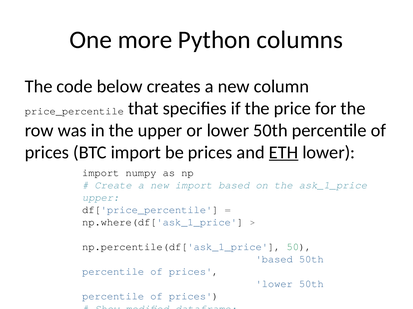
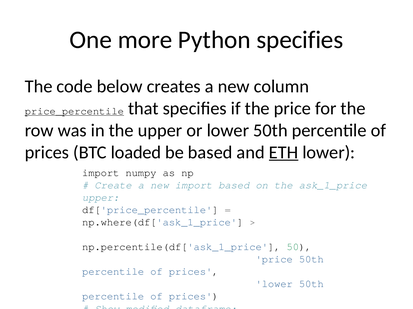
Python columns: columns -> specifies (300, 40)
price_percentile underline: none -> present (74, 111)
BTC import: import -> loaded (136, 153)
be prices: prices -> based (210, 153)
based: based -> price (274, 260)
